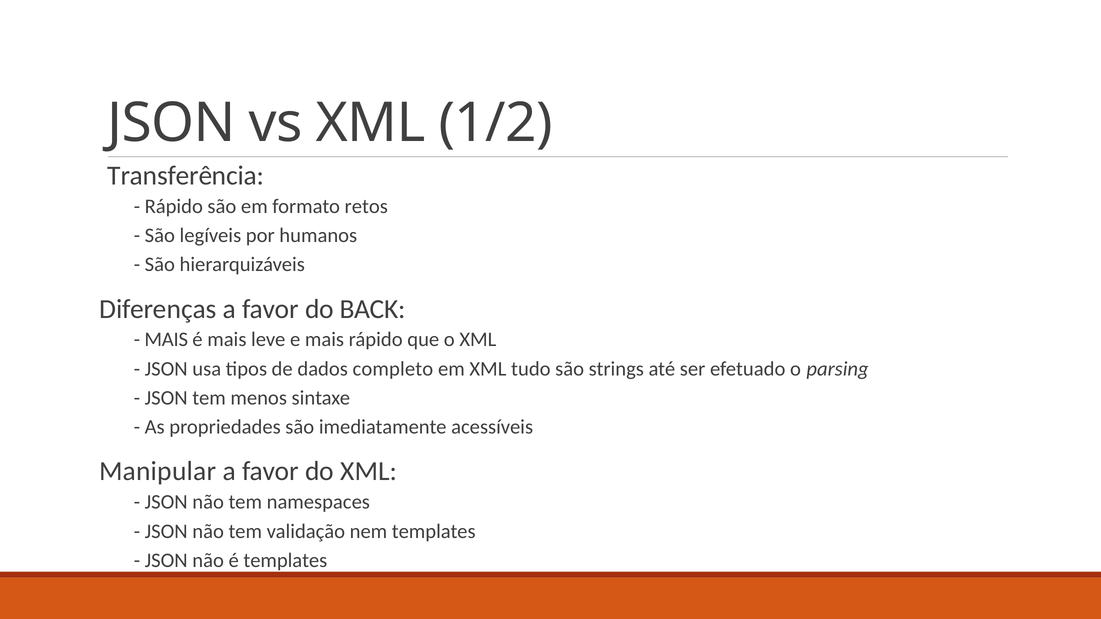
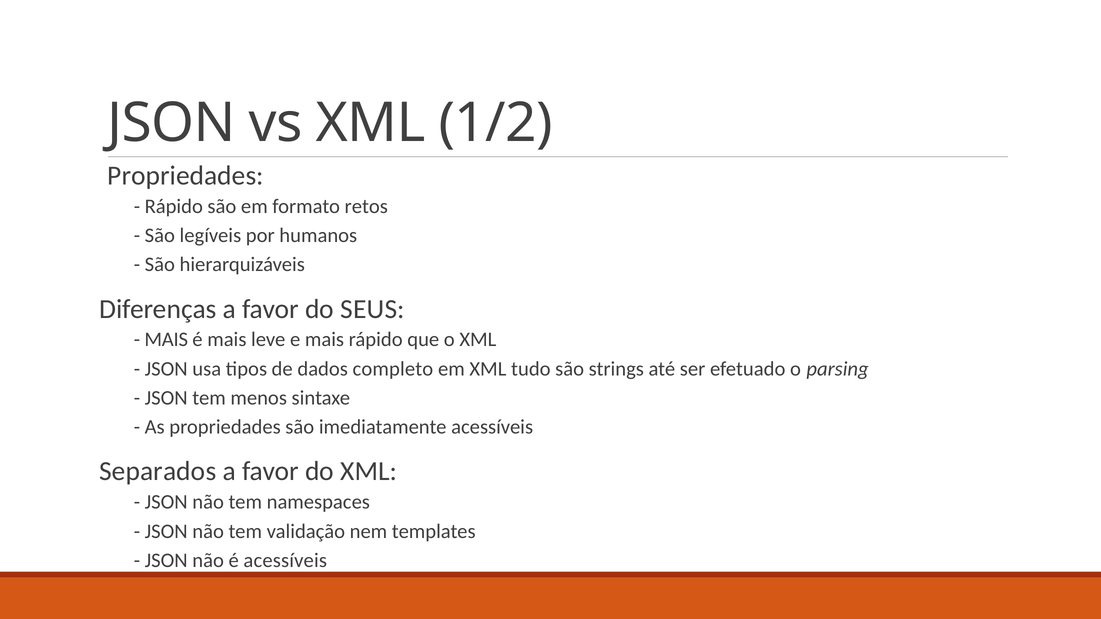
Transferência: Transferência -> Propriedades (186, 176)
BACK: BACK -> SEUS (372, 309)
Manipular: Manipular -> Separados (158, 472)
é templates: templates -> acessíveis (285, 561)
